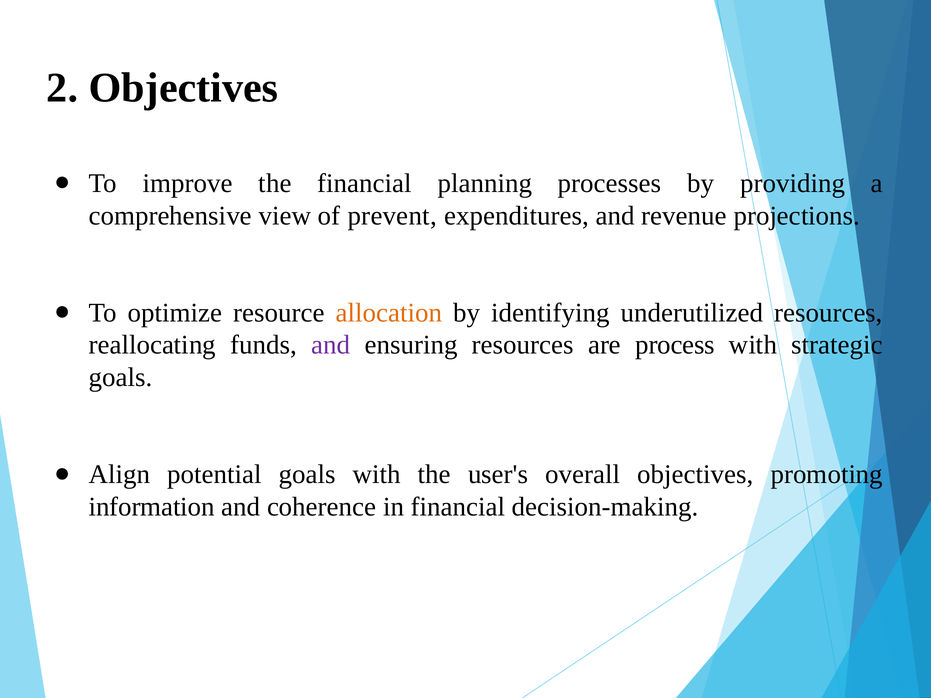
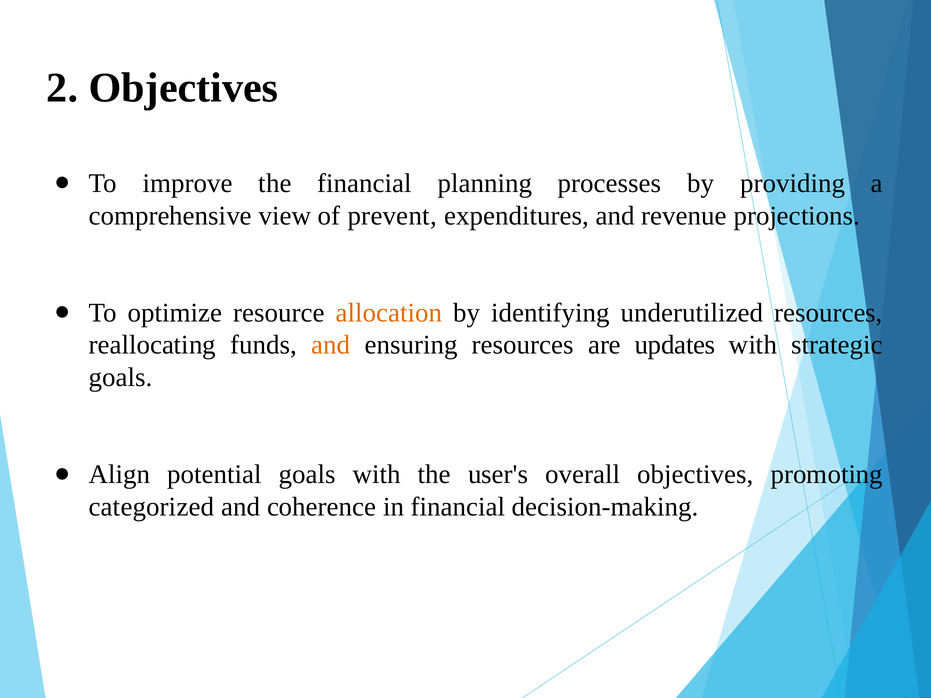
and colour: purple -> orange (331, 345)
process: process -> updates (675, 345)
information: information -> categorized (151, 507)
